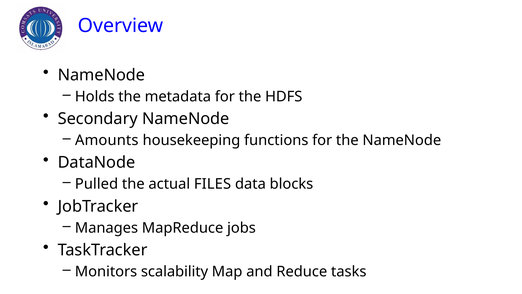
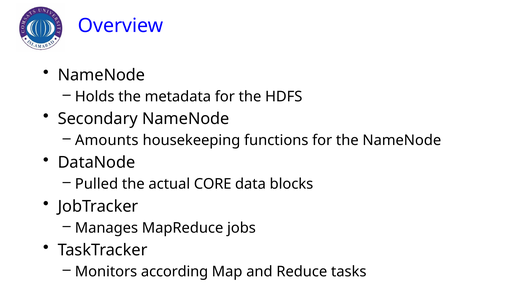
FILES: FILES -> CORE (213, 184)
scalability: scalability -> according (175, 271)
